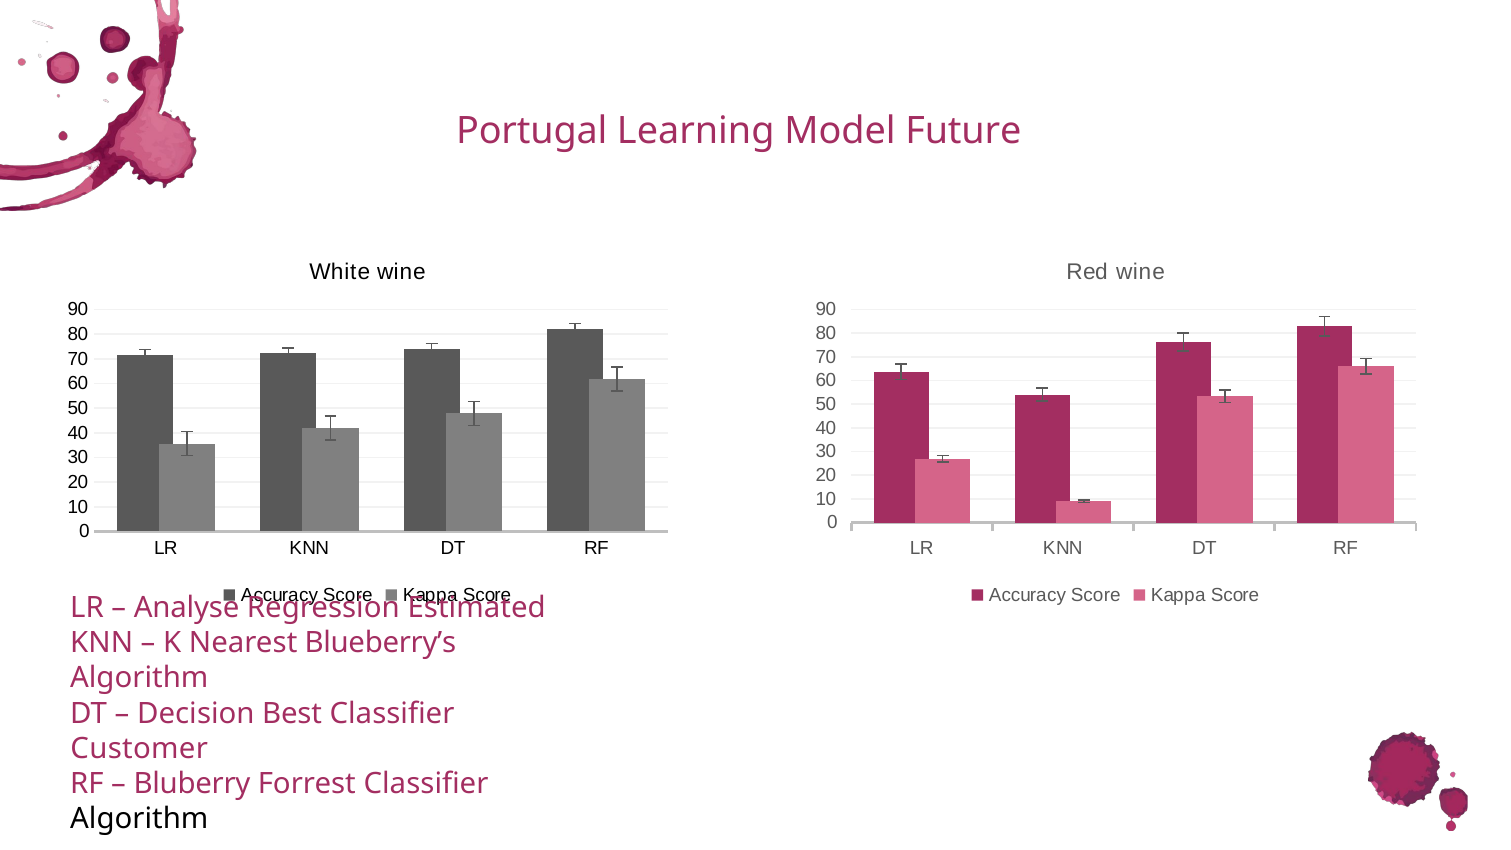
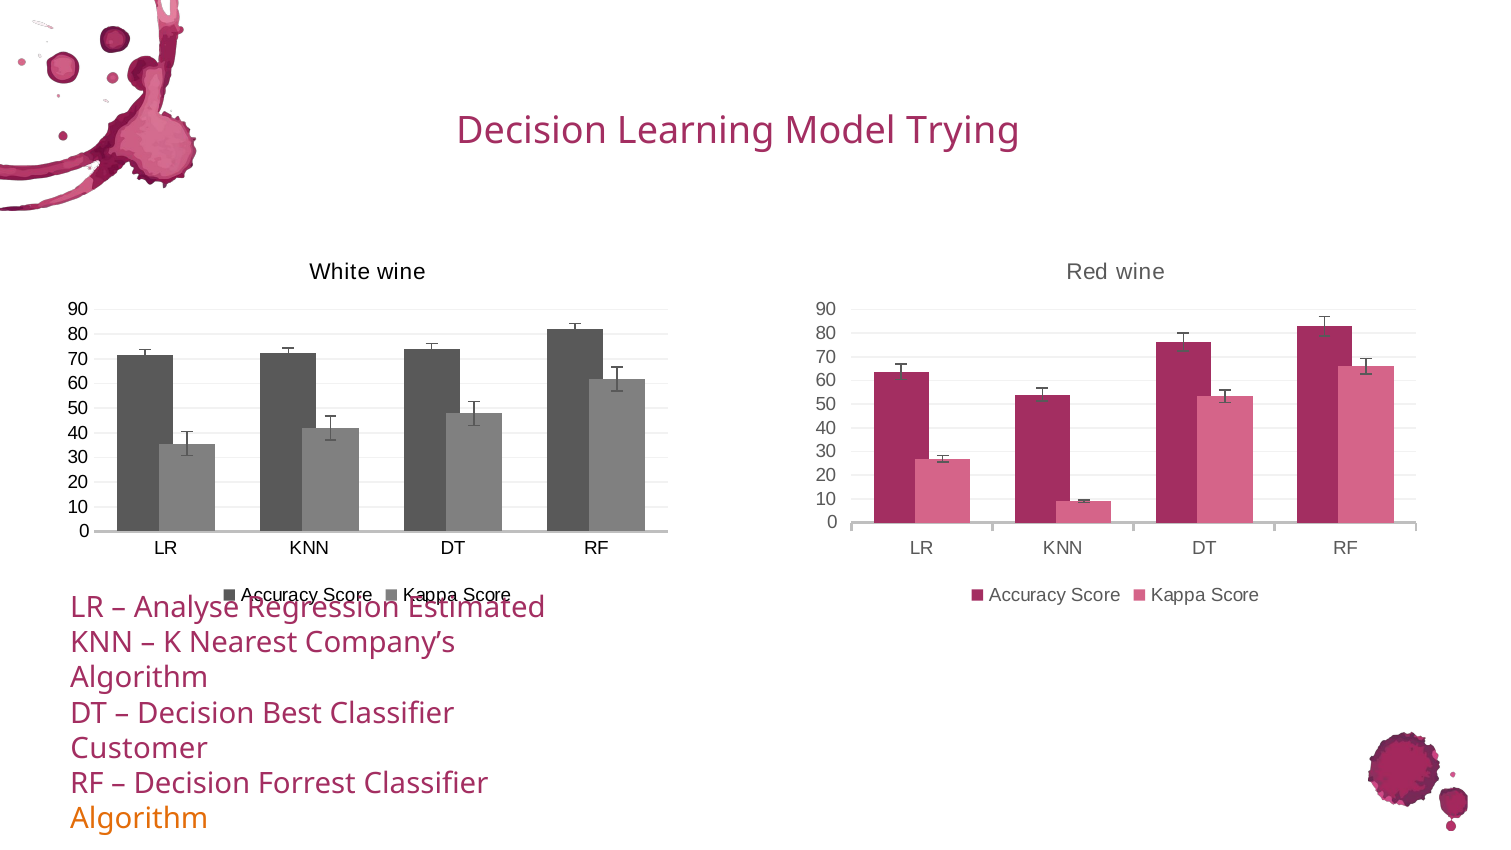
Portugal: Portugal -> Decision (532, 131)
Future: Future -> Trying (963, 131)
Blueberry’s: Blueberry’s -> Company’s (380, 643)
Bluberry: Bluberry -> Decision (192, 784)
Algorithm colour: black -> orange (139, 819)
